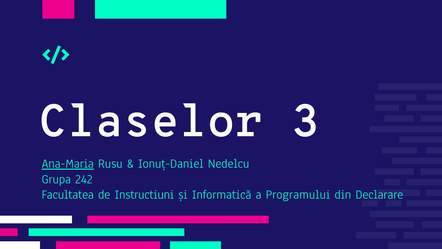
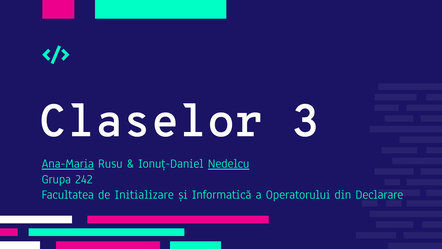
Nedelcu underline: none -> present (229, 163)
Instructiuni: Instructiuni -> Initializare (144, 194)
Programului: Programului -> Operatorului (298, 194)
